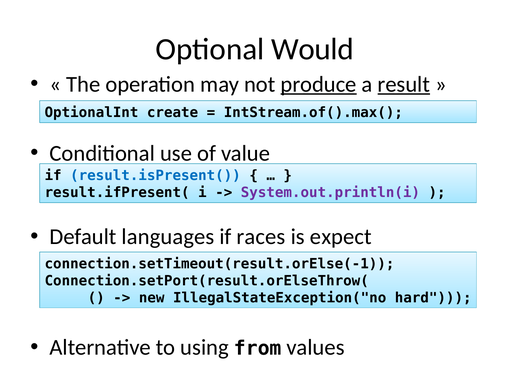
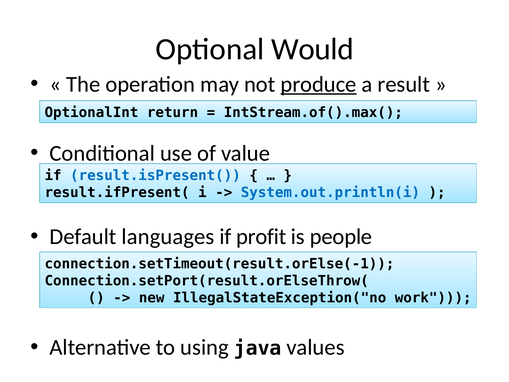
result underline: present -> none (404, 84)
create: create -> return (173, 113)
System.out.println(i colour: purple -> blue (330, 193)
races: races -> profit (261, 237)
expect: expect -> people (341, 237)
hard: hard -> work (433, 298)
from: from -> java (258, 348)
